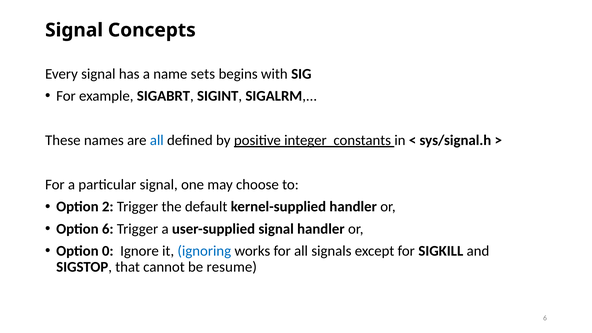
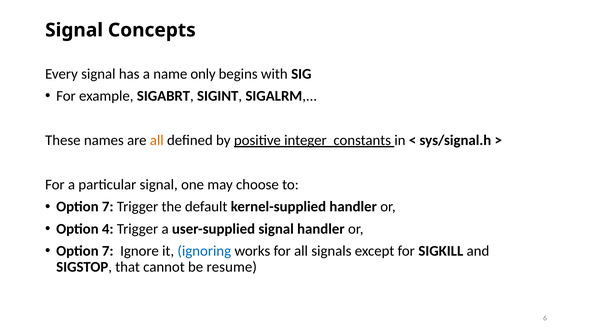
sets: sets -> only (203, 74)
all colour: blue -> orange (157, 140)
2: 2 -> 7 (108, 207)
Option 6: 6 -> 4 (108, 229)
0: 0 -> 7 (108, 251)
